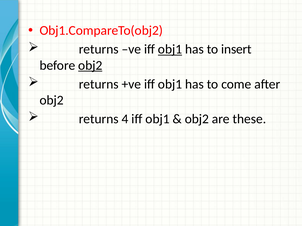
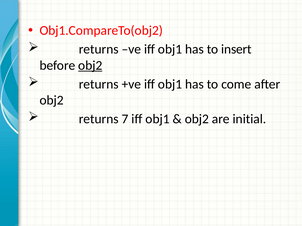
obj1 underline: present -> none (170, 49)
4: 4 -> 7 (125, 119)
these: these -> initial (249, 119)
